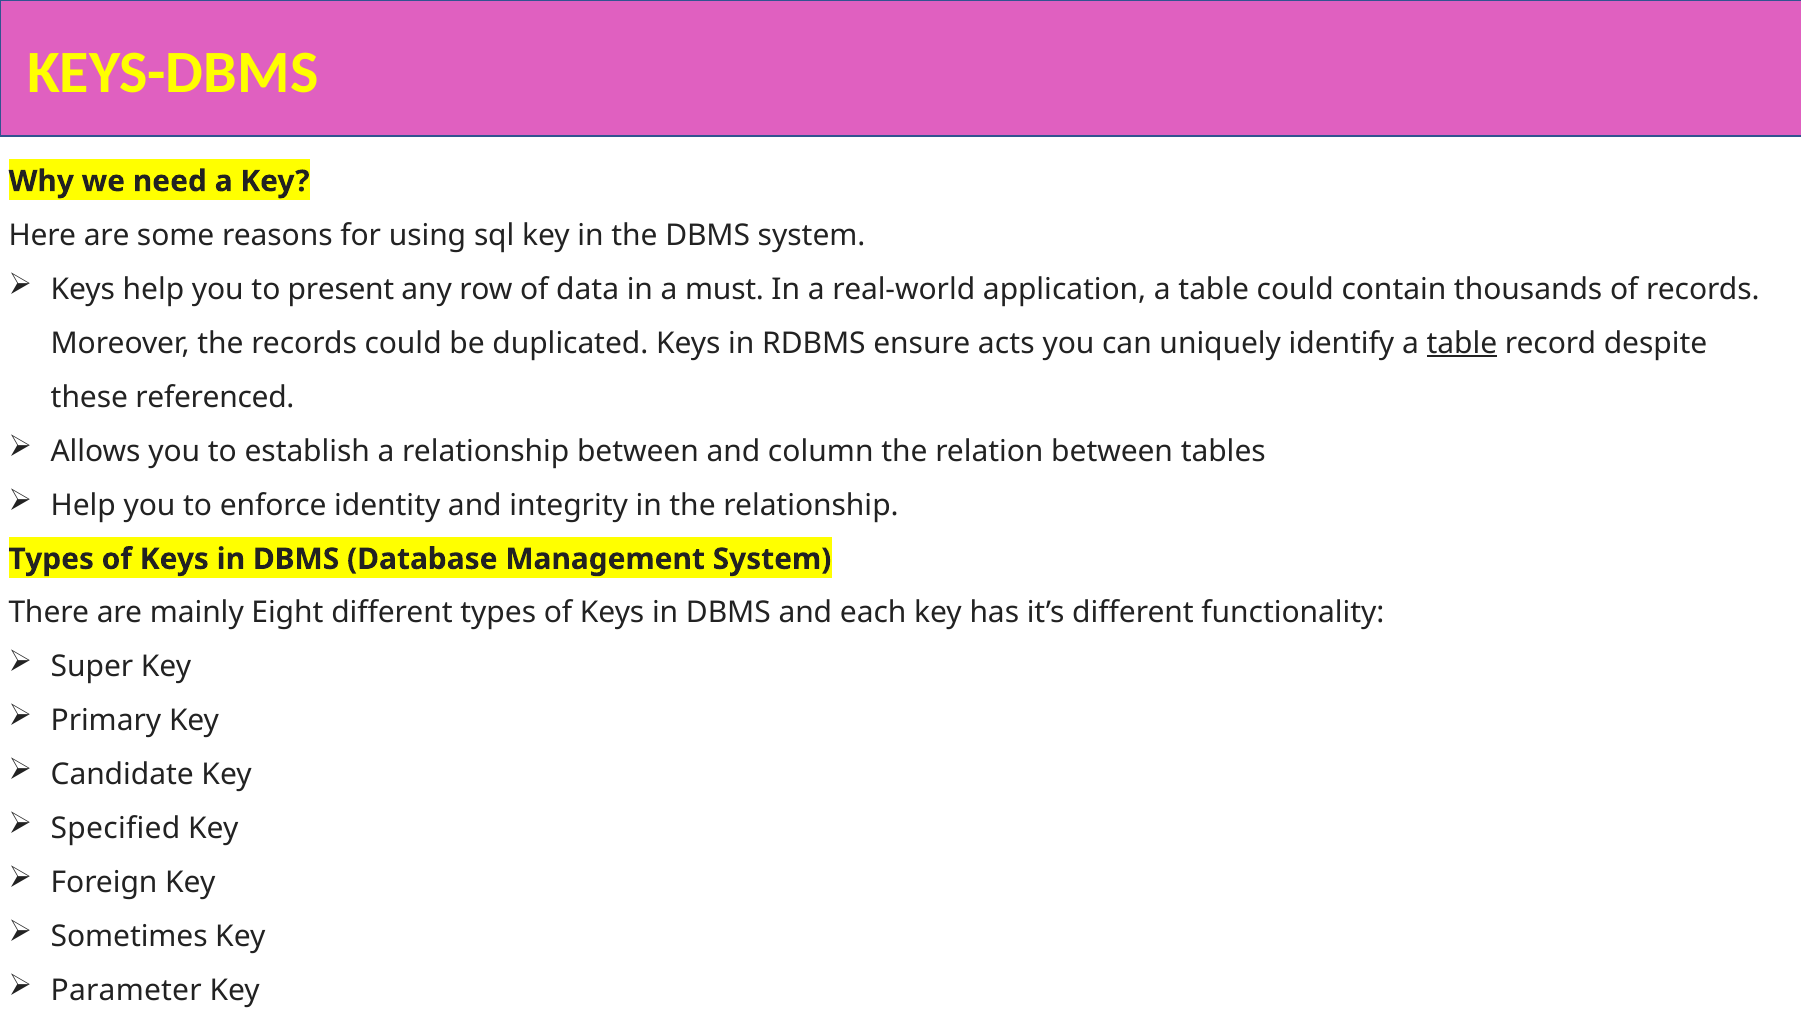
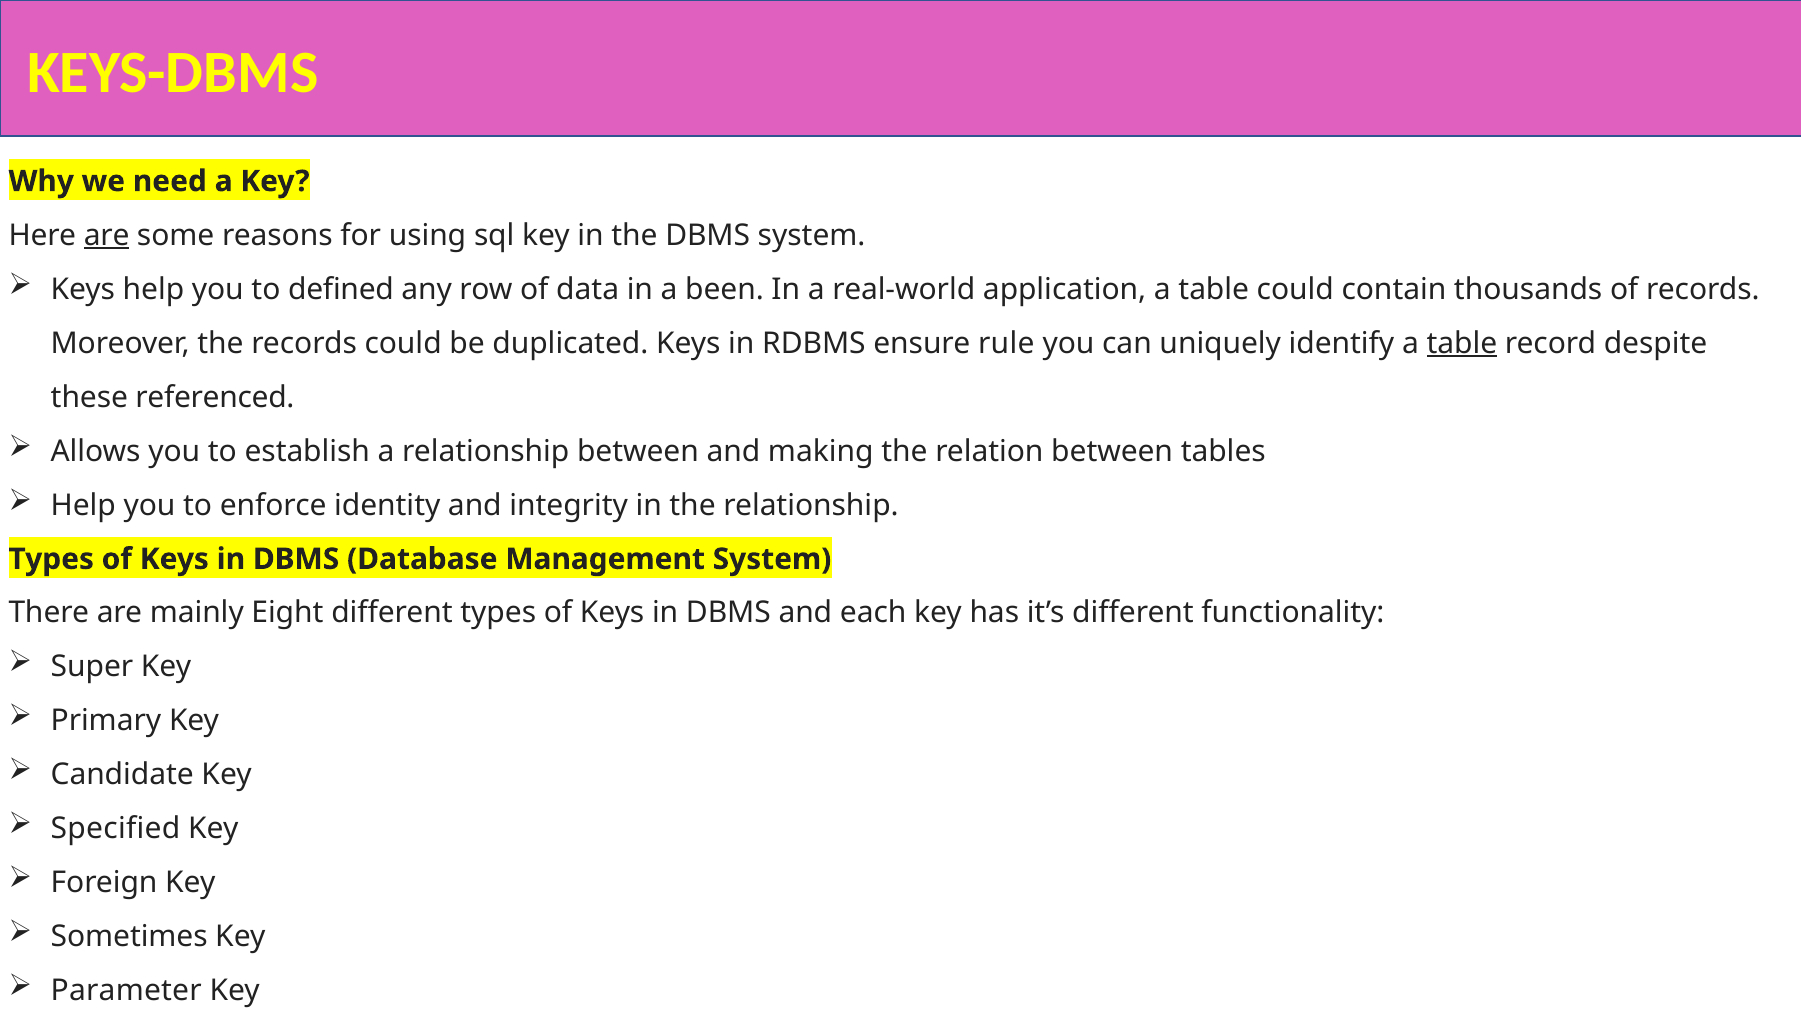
are underline: none -> present (107, 235)
present: present -> defined (341, 289)
must: must -> been (725, 289)
acts: acts -> rule (1006, 343)
column: column -> making (821, 451)
